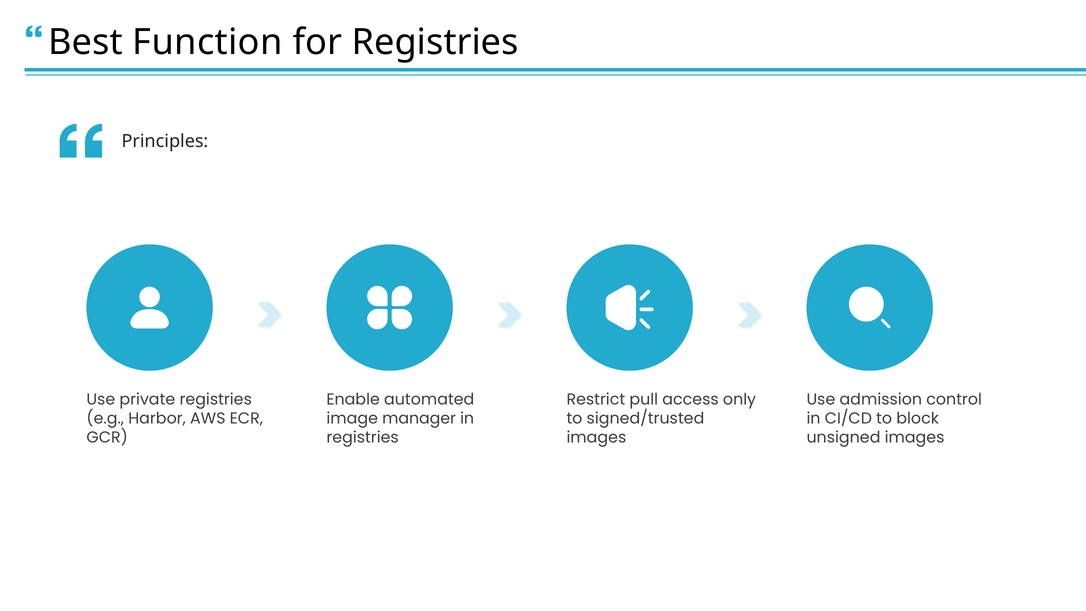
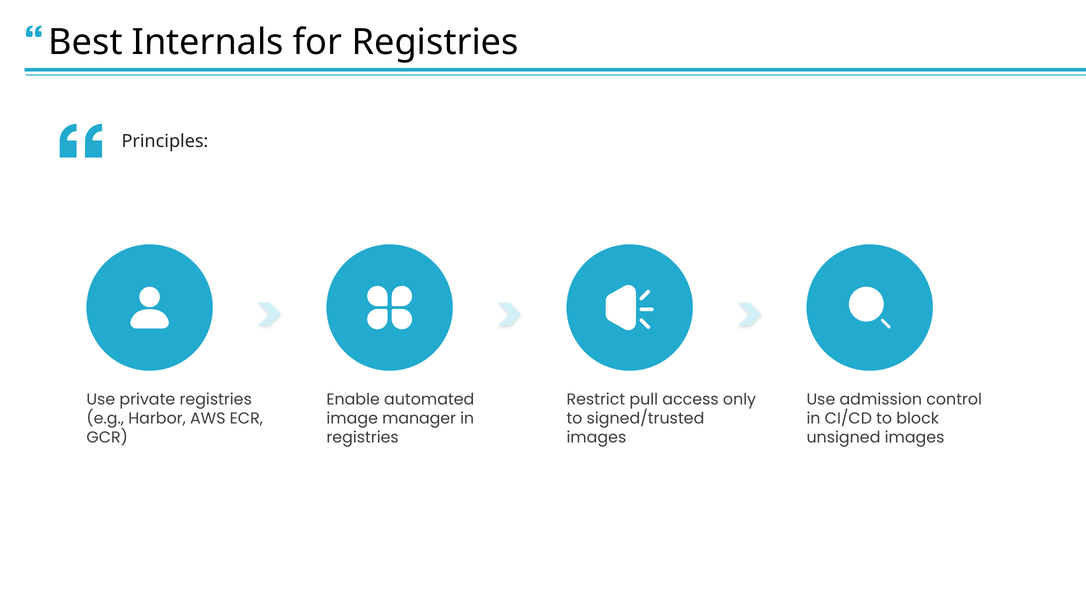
Function: Function -> Internals (208, 42)
